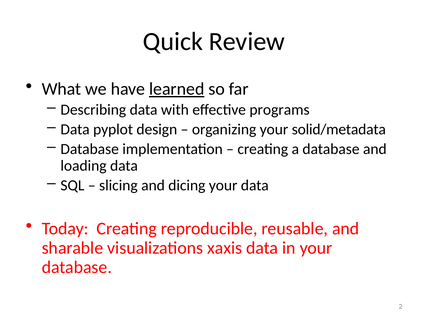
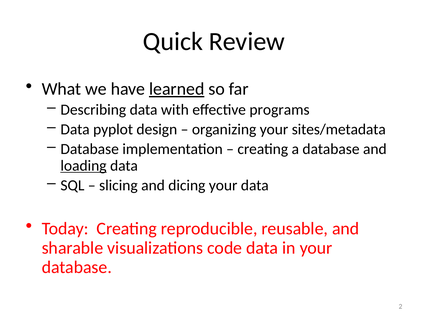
solid/metadata: solid/metadata -> sites/metadata (339, 129)
loading underline: none -> present (84, 166)
xaxis: xaxis -> code (225, 248)
